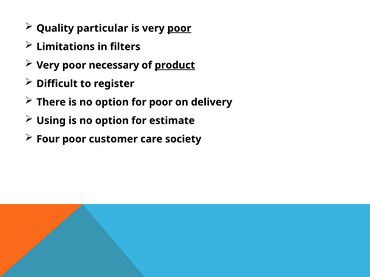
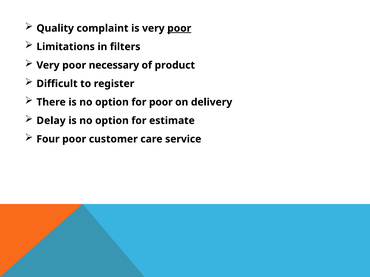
particular: particular -> complaint (103, 28)
product underline: present -> none (175, 65)
Using: Using -> Delay (51, 121)
society: society -> service (183, 139)
